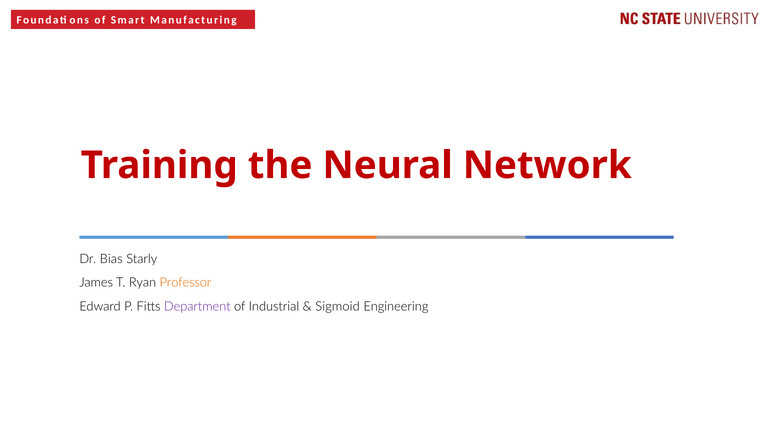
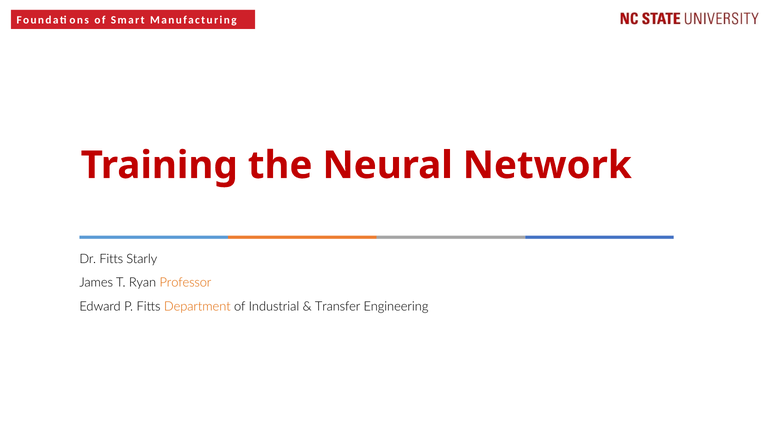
Dr Bias: Bias -> Fitts (111, 259)
Department colour: purple -> orange (197, 306)
Sigmoid: Sigmoid -> Transfer (338, 306)
